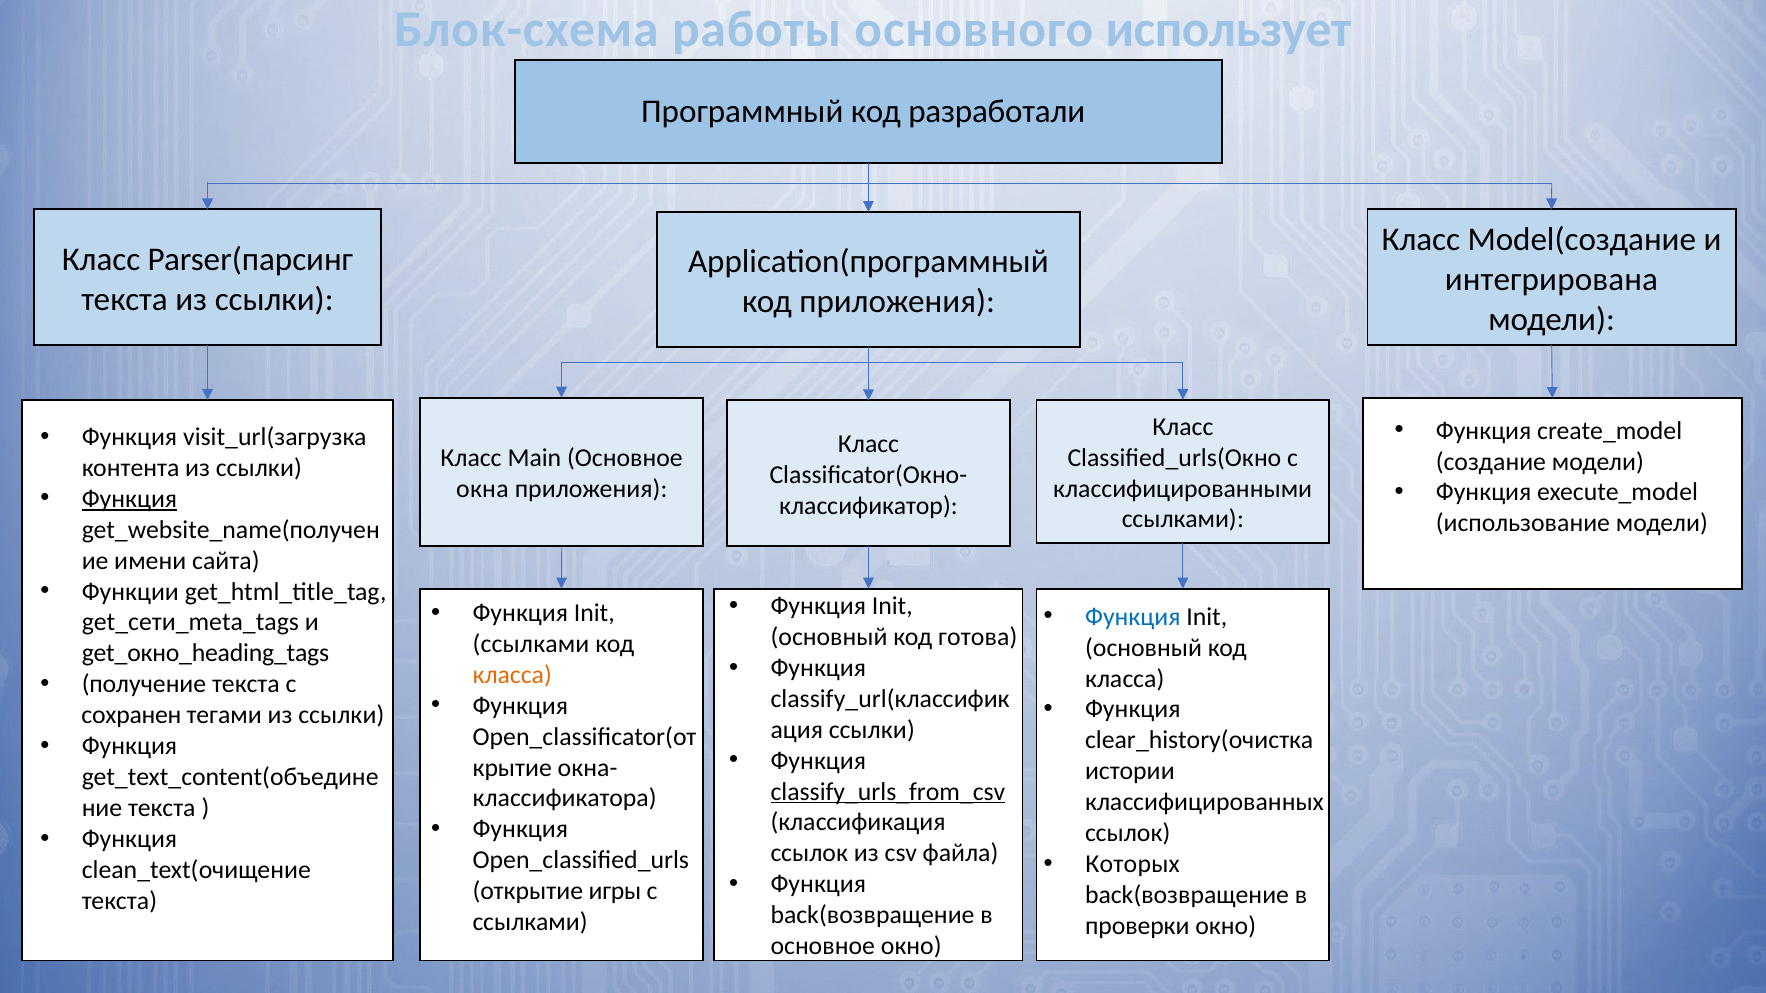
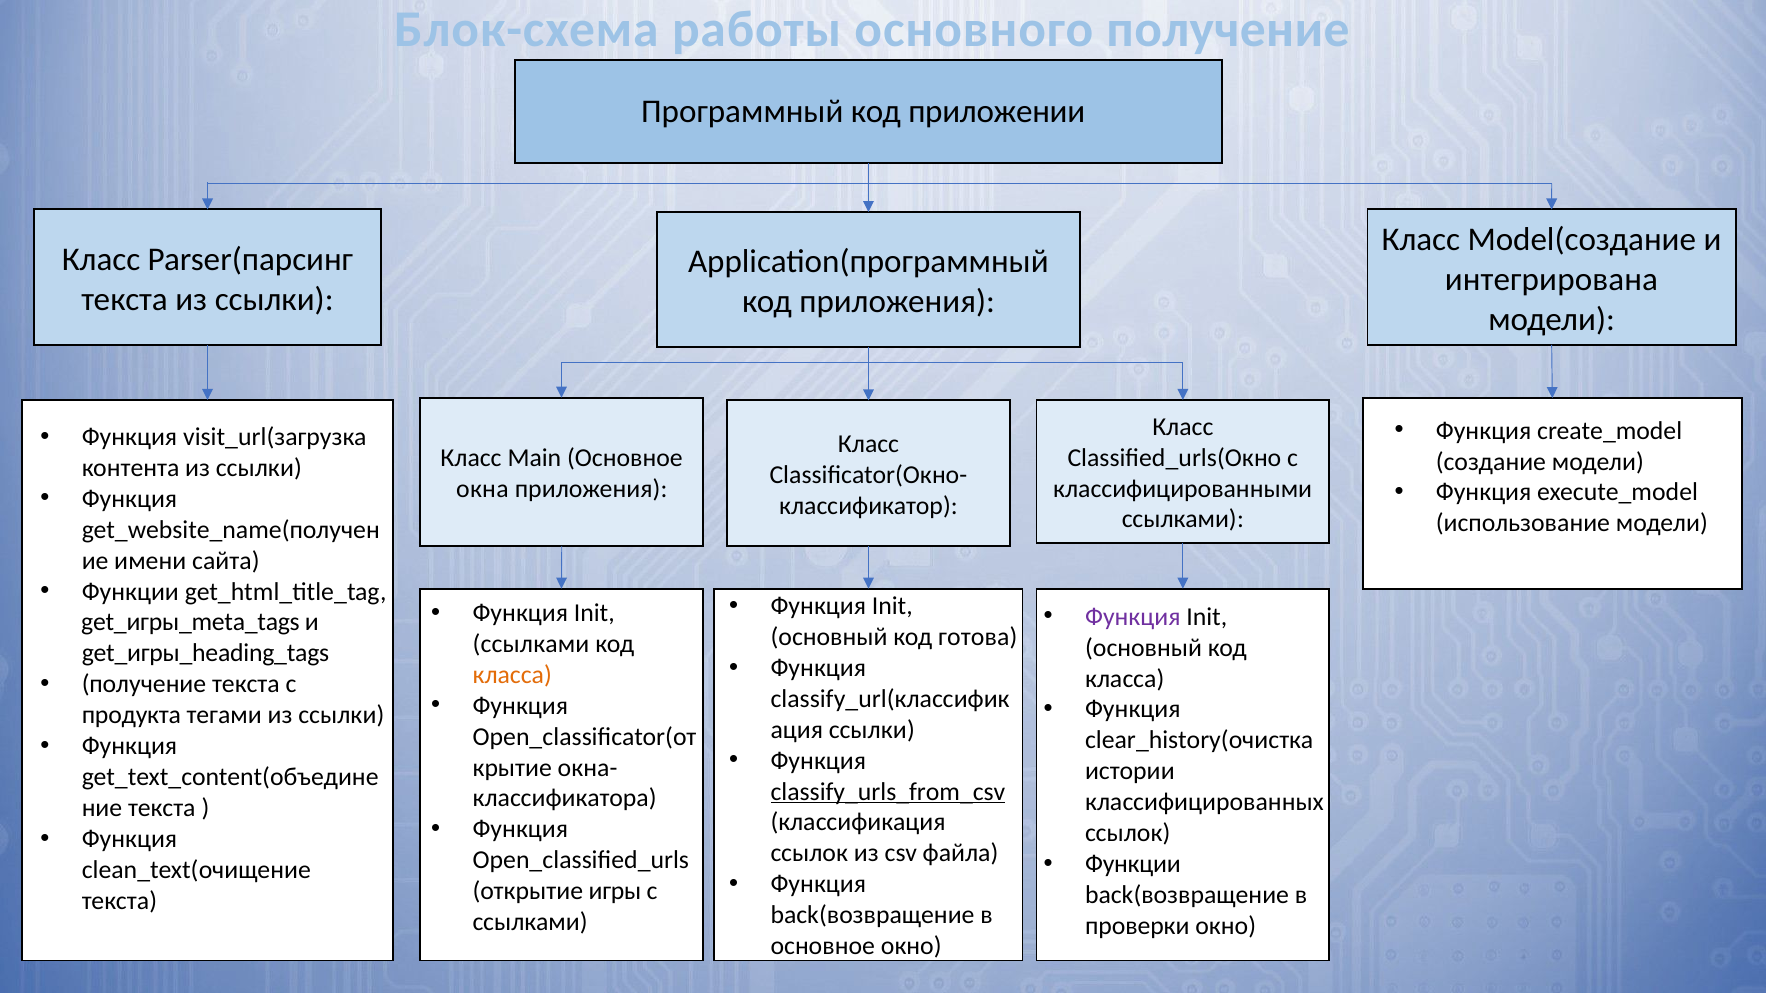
основного использует: использует -> получение (1228, 29)
разработали: разработали -> приложении (997, 112)
Функция underline: present -> none (129, 499)
Функция colour: blue -> purple (1133, 617)
get_сети_meta_tags: get_сети_meta_tags -> get_игры_meta_tags (191, 623)
get_окно_heading_tags: get_окно_heading_tags -> get_игры_heading_tags (205, 654)
сохранен: сохранен -> продукта (131, 715)
Которых: Которых -> Функции (1133, 864)
